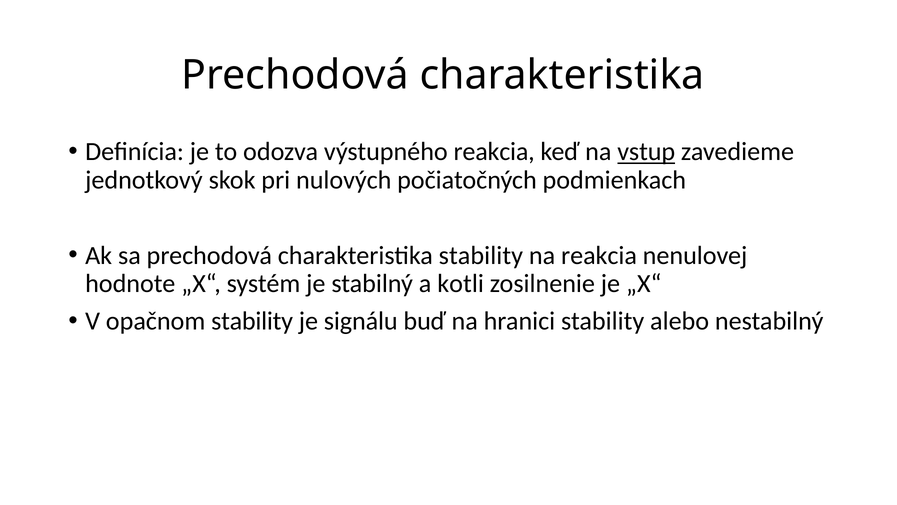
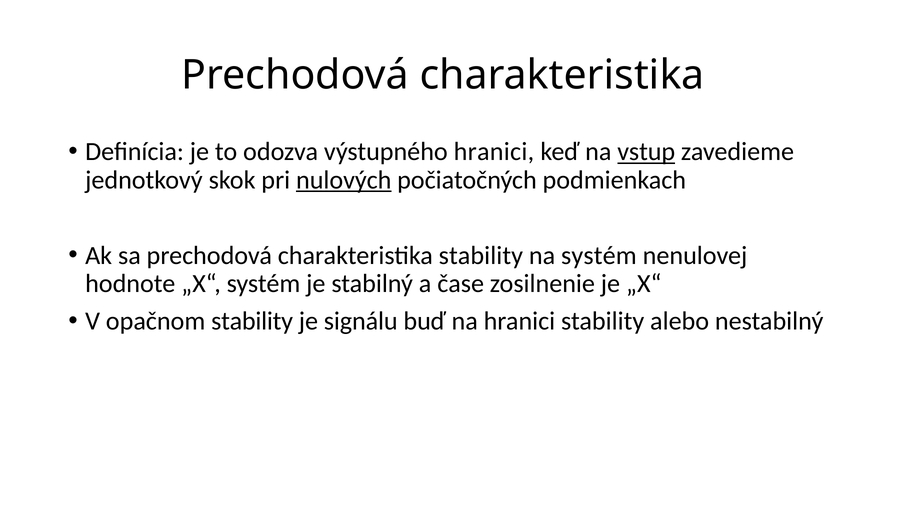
výstupného reakcia: reakcia -> hranici (494, 152)
nulových underline: none -> present (344, 180)
na reakcia: reakcia -> systém (599, 255)
kotli: kotli -> čase (461, 283)
